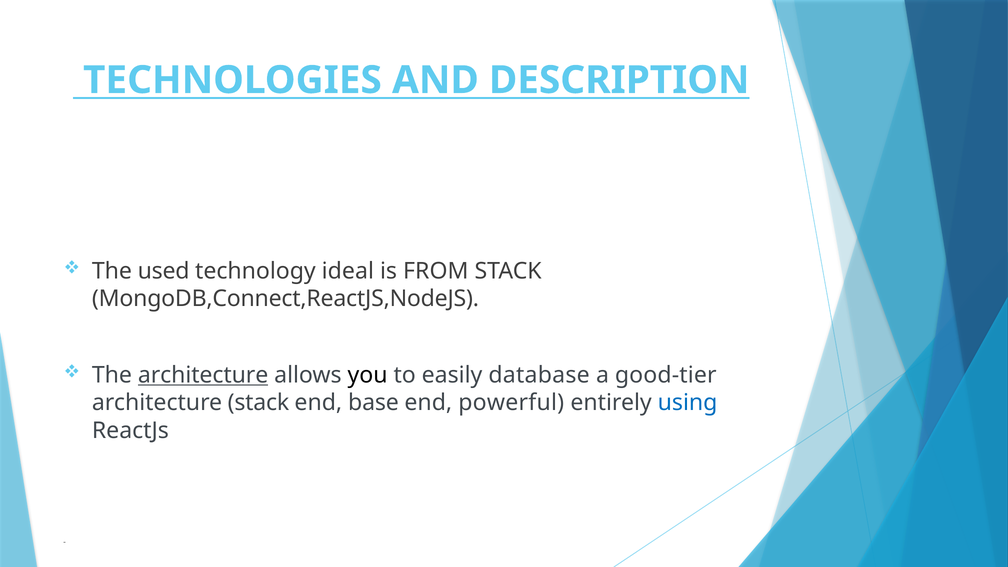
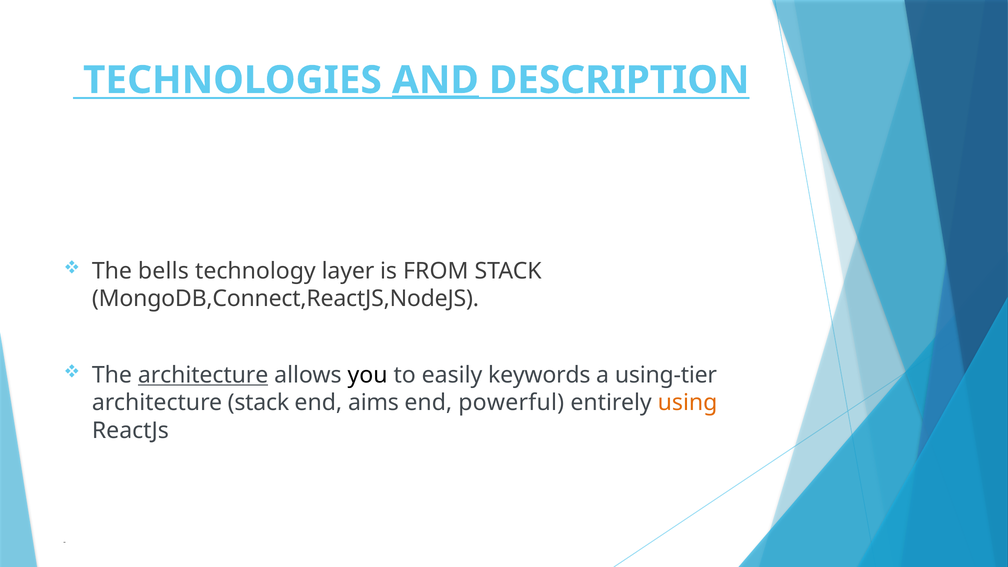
AND underline: none -> present (435, 80)
used: used -> bells (163, 271)
ideal: ideal -> layer (348, 271)
database: database -> keywords (539, 375)
good-tier: good-tier -> using-tier (666, 375)
base: base -> aims (373, 403)
using colour: blue -> orange (688, 403)
